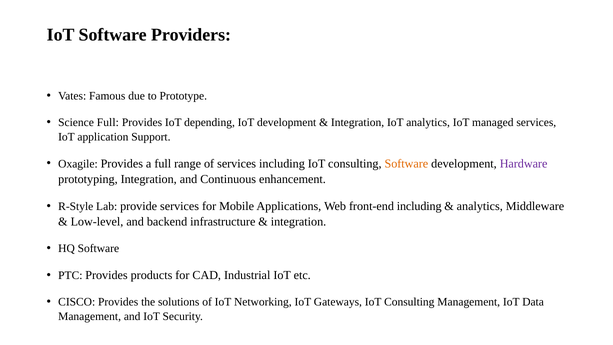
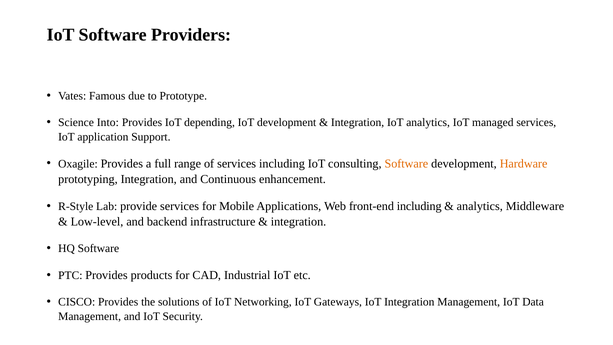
Science Full: Full -> Into (108, 122)
Hardware colour: purple -> orange (524, 164)
Gateways IoT Consulting: Consulting -> Integration (409, 302)
